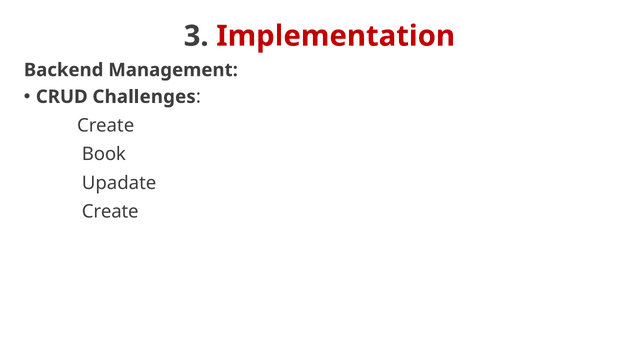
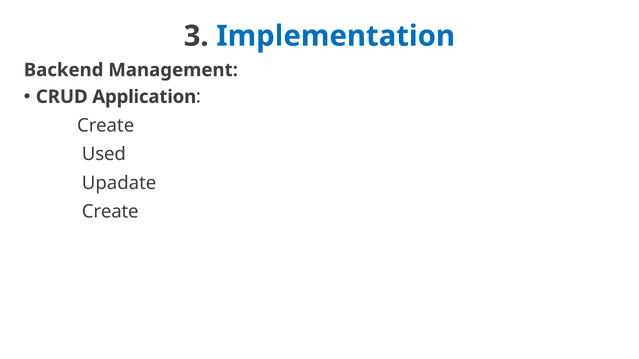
Implementation colour: red -> blue (336, 36)
Challenges: Challenges -> Application (144, 97)
Book: Book -> Used (104, 154)
